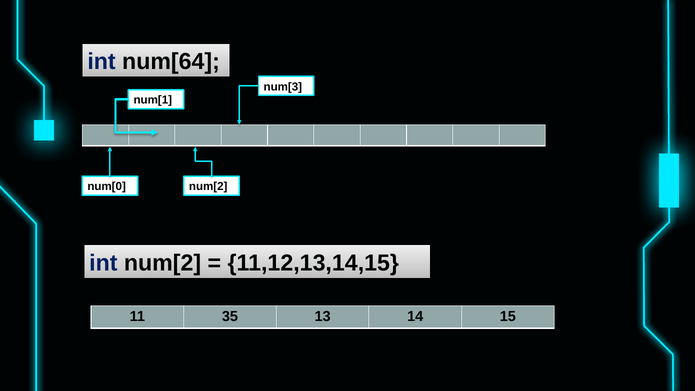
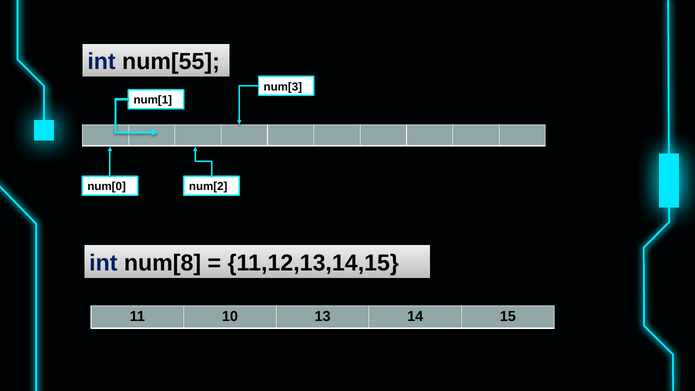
num[64: num[64 -> num[55 (171, 62)
int num[2: num[2 -> num[8 (163, 263)
35: 35 -> 10 (230, 317)
